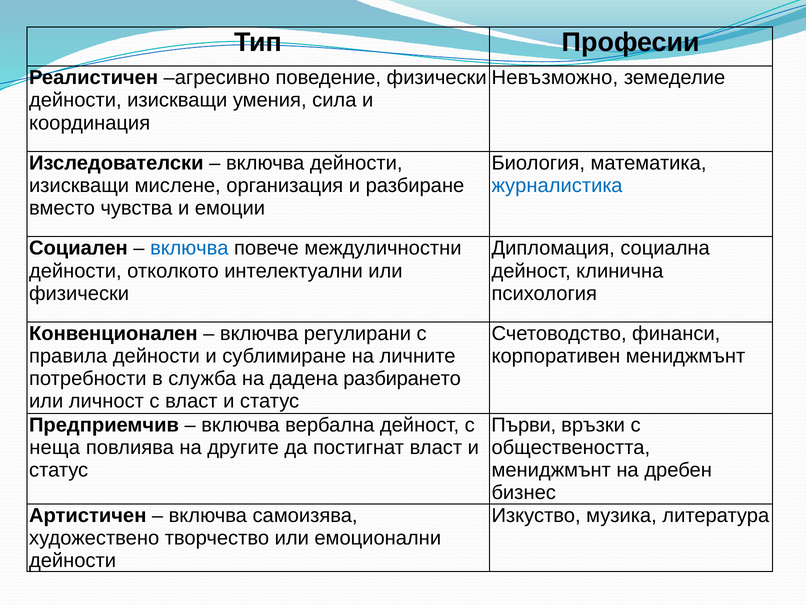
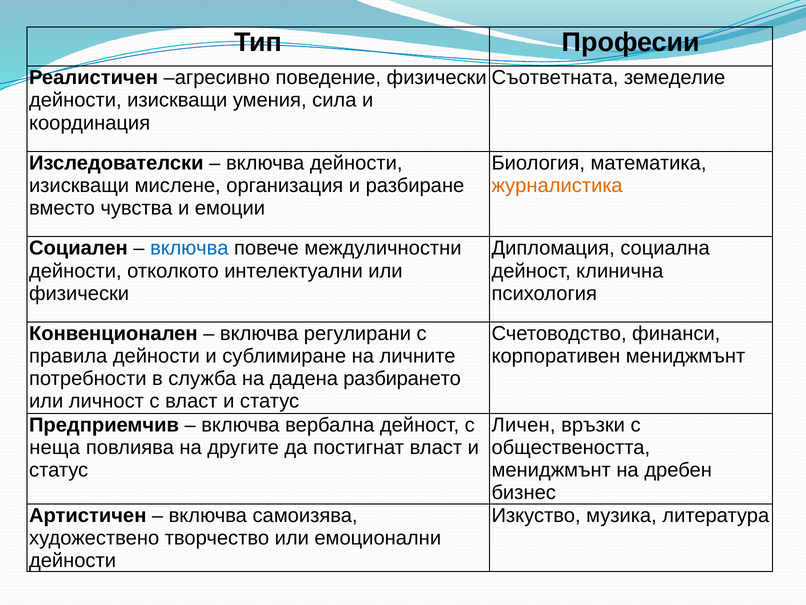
Невъзможно: Невъзможно -> Съответната (555, 78)
журналистика colour: blue -> orange (557, 185)
Първи: Първи -> Личен (524, 425)
